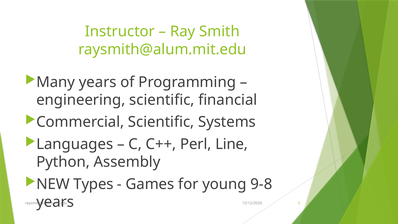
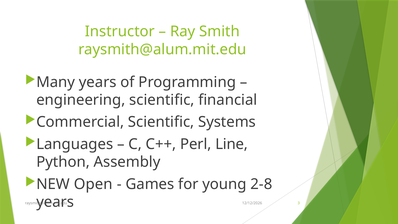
Types: Types -> Open (93, 184)
9-8: 9-8 -> 2-8 (261, 184)
